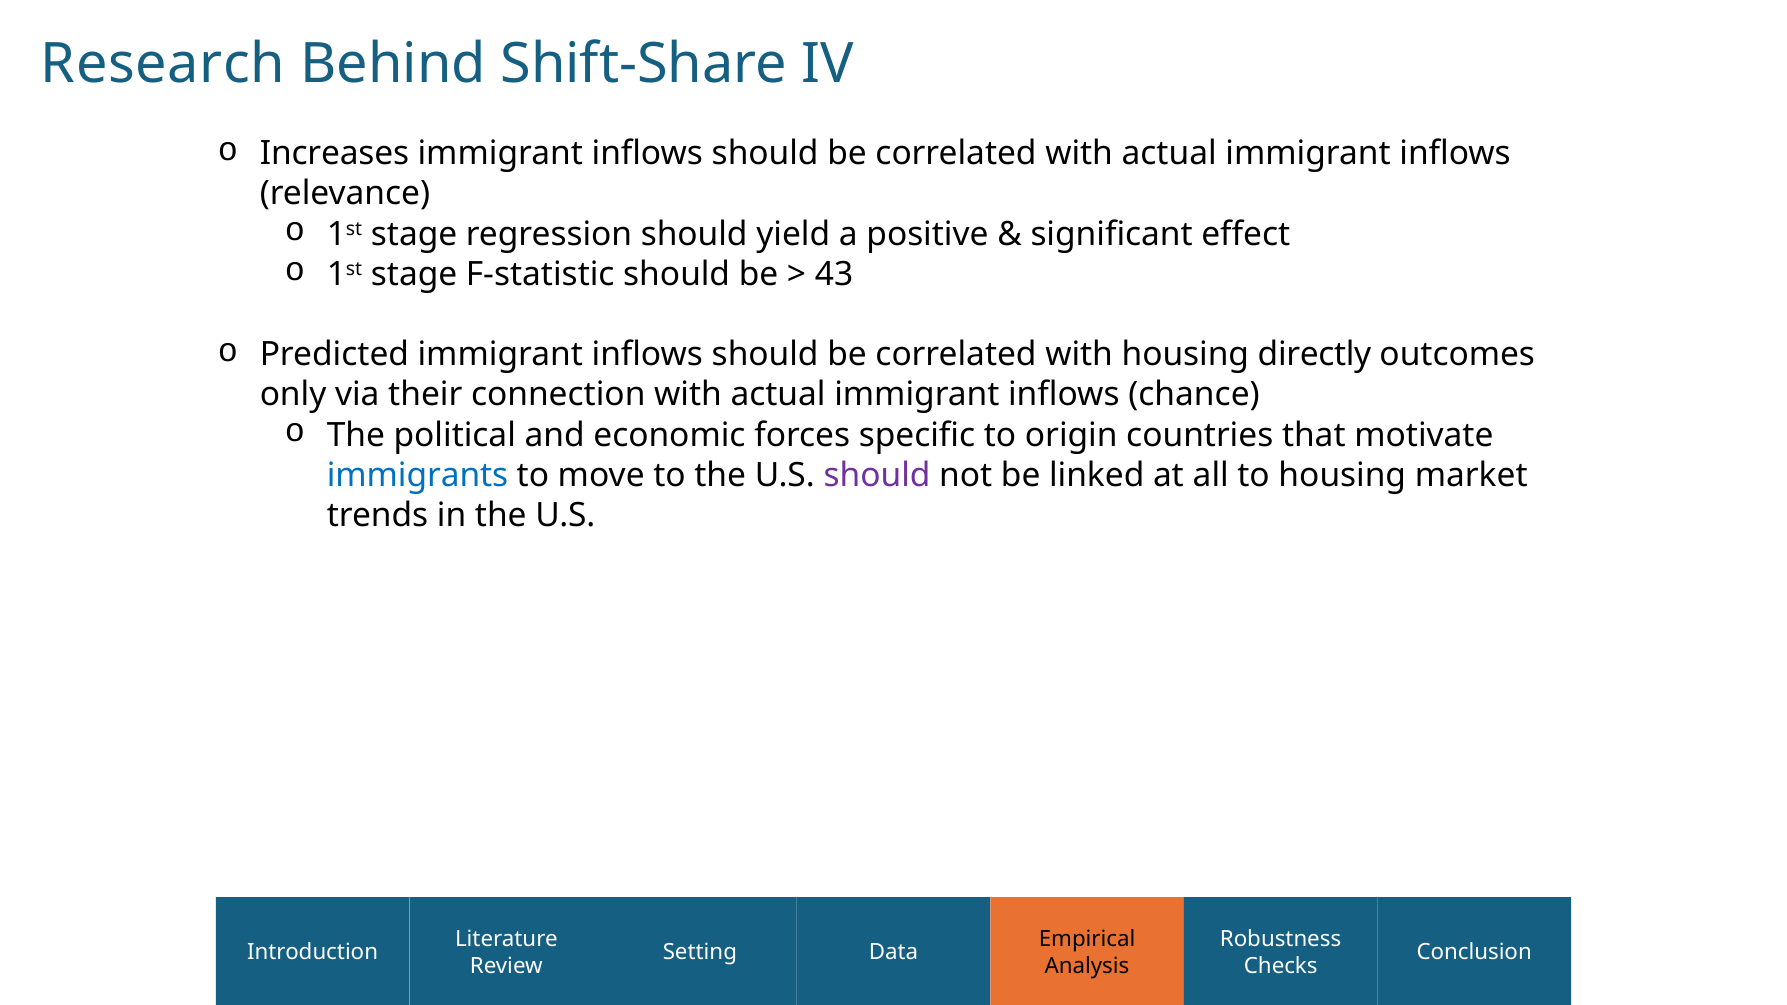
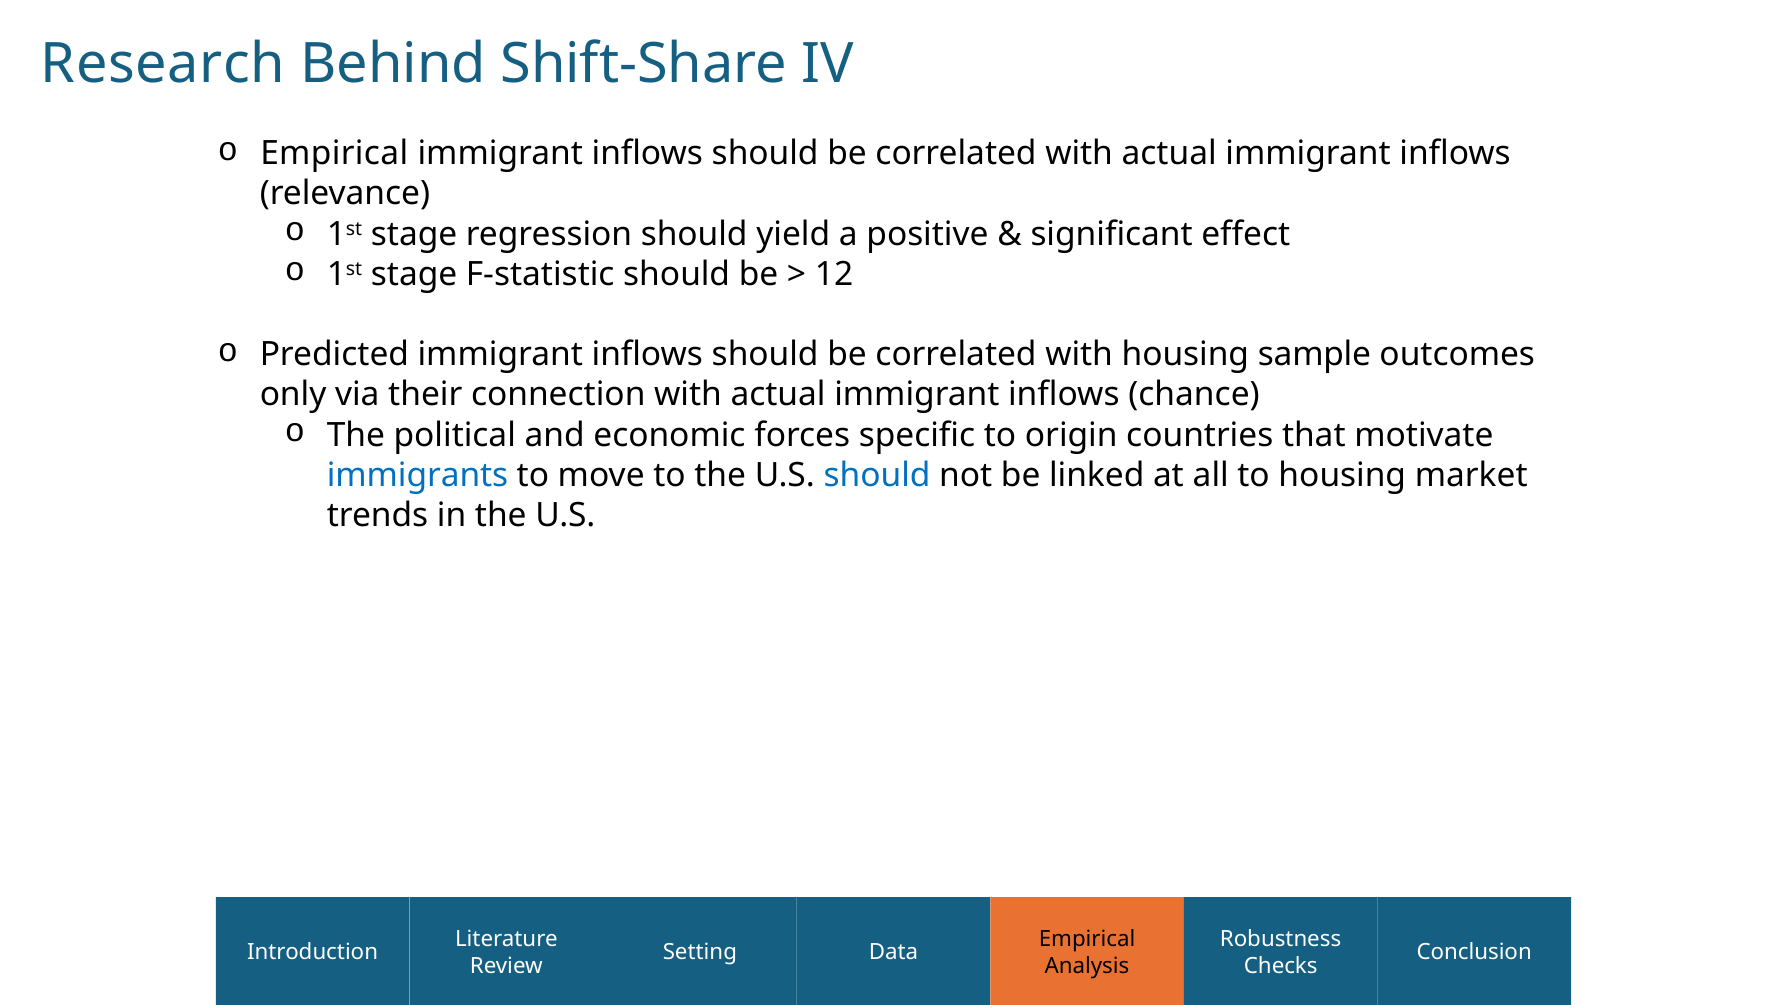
Increases: Increases -> Empirical (334, 154)
43: 43 -> 12 (834, 274)
directly: directly -> sample (1314, 355)
should colour: purple -> blue (877, 475)
